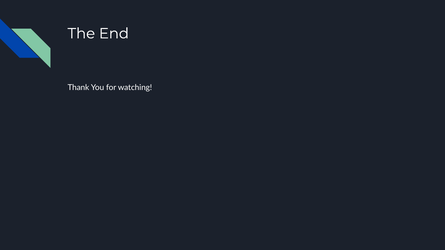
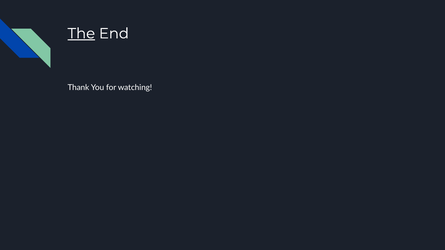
The underline: none -> present (81, 34)
